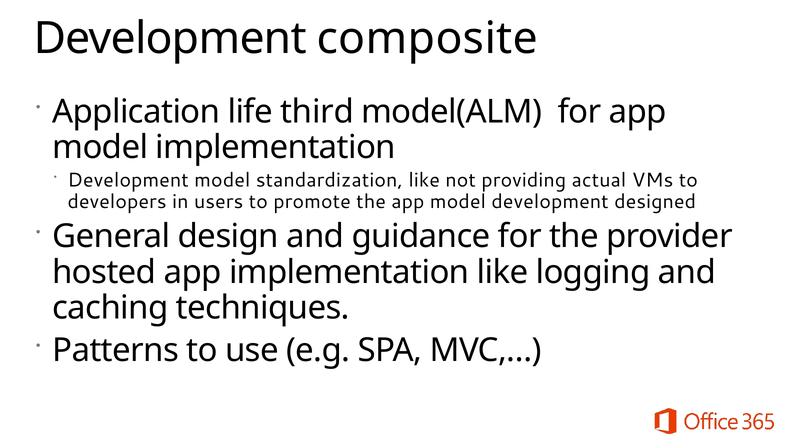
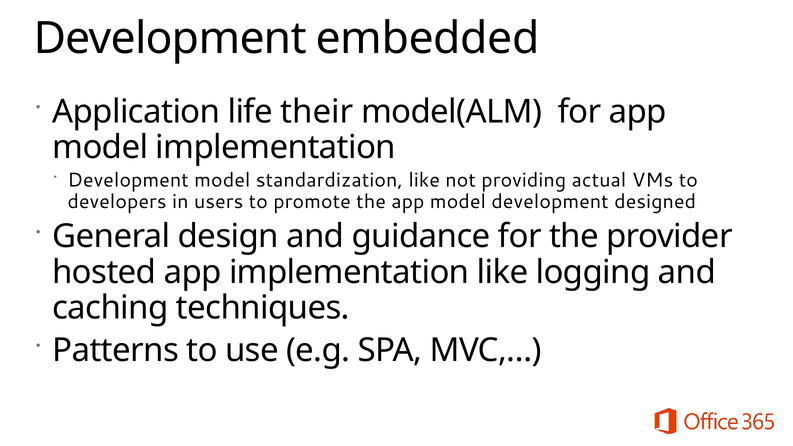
composite: composite -> embedded (428, 39)
third: third -> their (317, 112)
